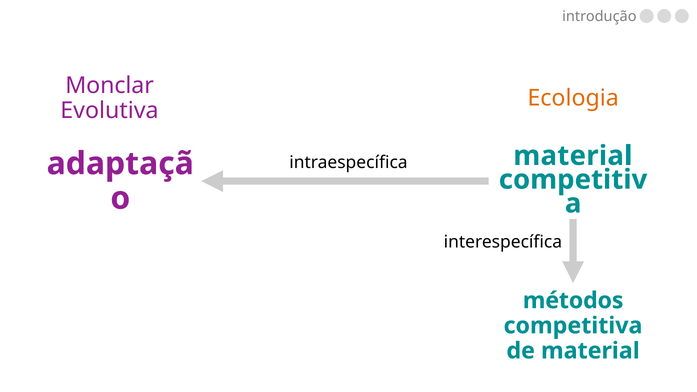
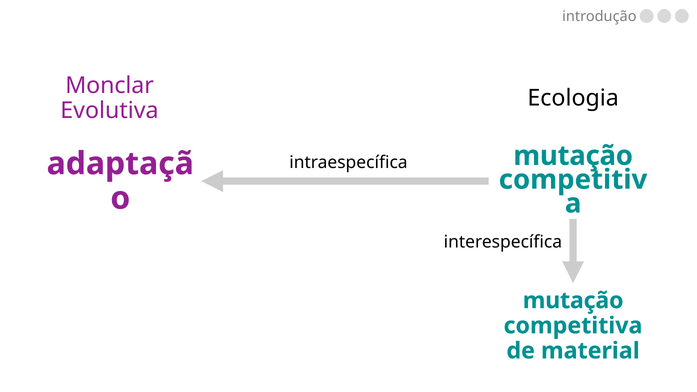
Ecologia colour: orange -> black (573, 98)
material: material -> mutação (573, 156)
métodos: métodos -> mutação (573, 301)
